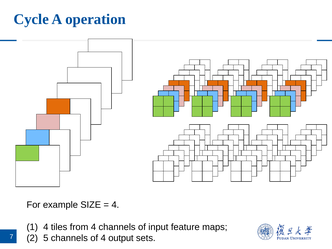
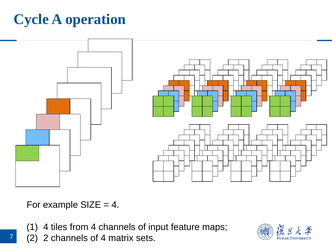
5: 5 -> 2 (46, 238)
output: output -> matrix (121, 238)
